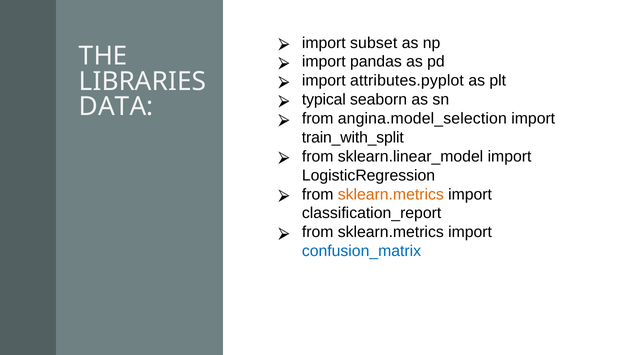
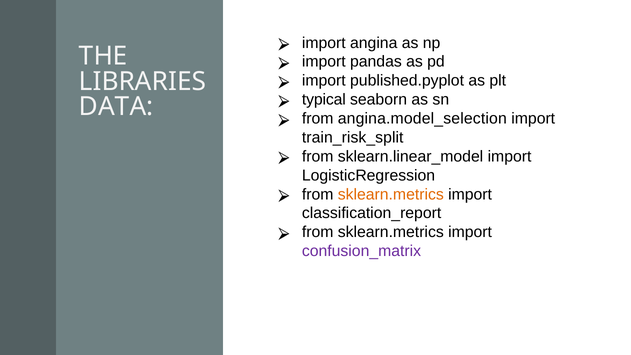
subset: subset -> angina (374, 43)
attributes.pyplot: attributes.pyplot -> published.pyplot (407, 81)
train_with_split: train_with_split -> train_risk_split (353, 137)
confusion_matrix colour: blue -> purple (362, 251)
